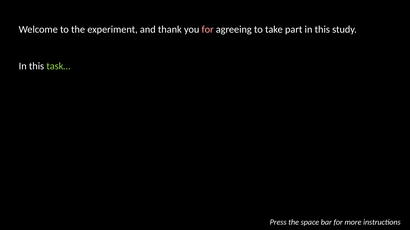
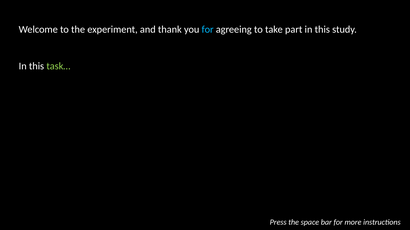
for colour: pink -> light blue (208, 29)
